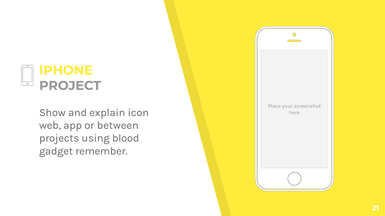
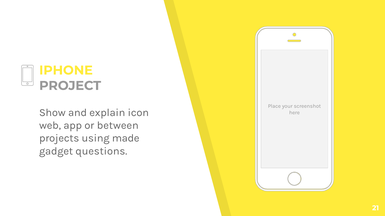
blood: blood -> made (126, 139)
remember: remember -> questions (101, 151)
